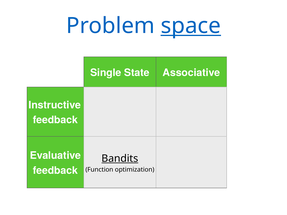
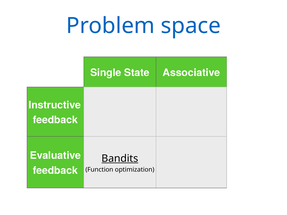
space underline: present -> none (191, 26)
